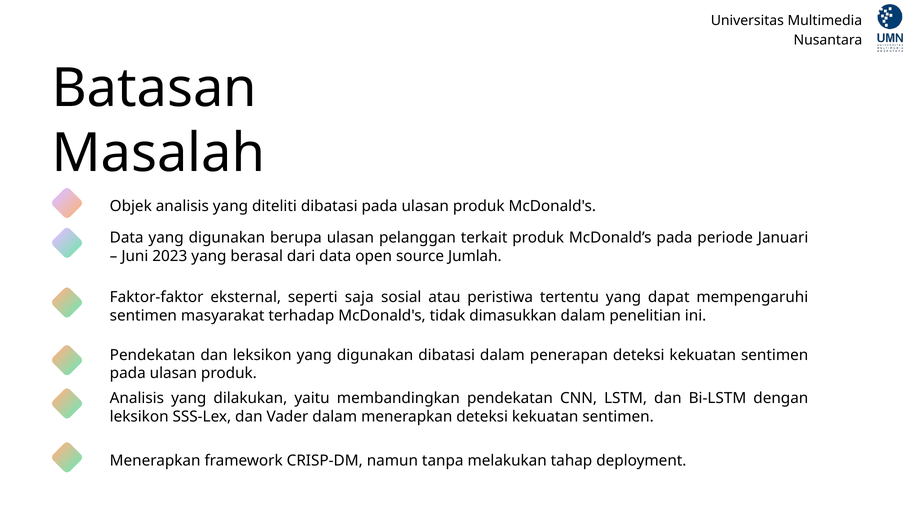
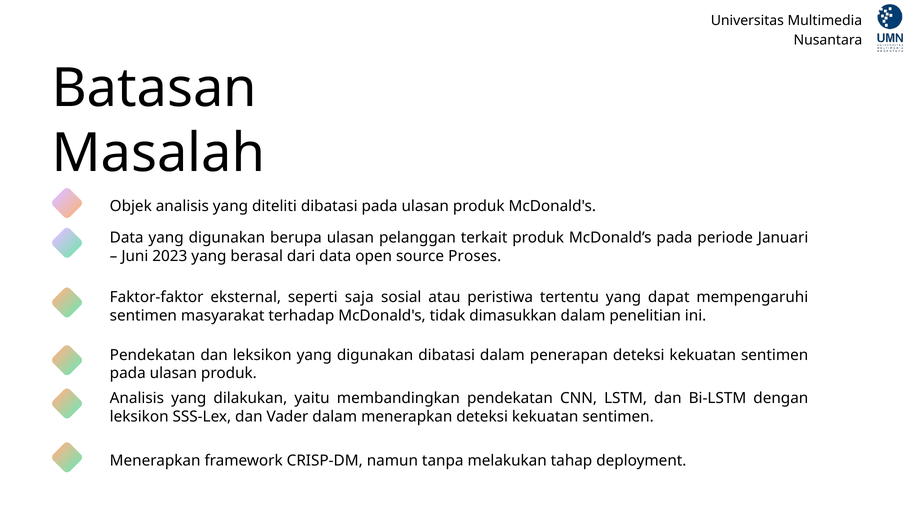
Jumlah: Jumlah -> Proses (475, 256)
